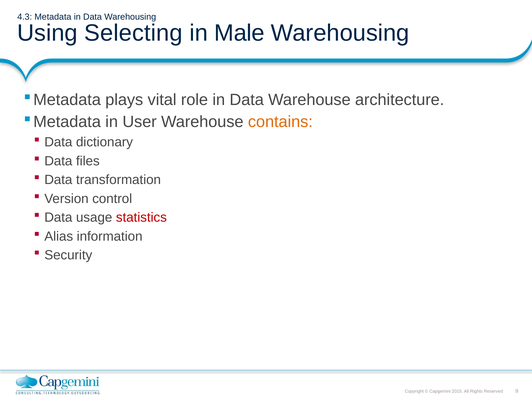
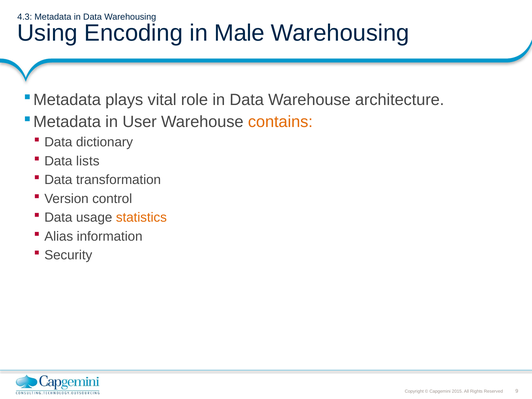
Selecting: Selecting -> Encoding (134, 33)
files: files -> lists (88, 161)
statistics colour: red -> orange (141, 217)
